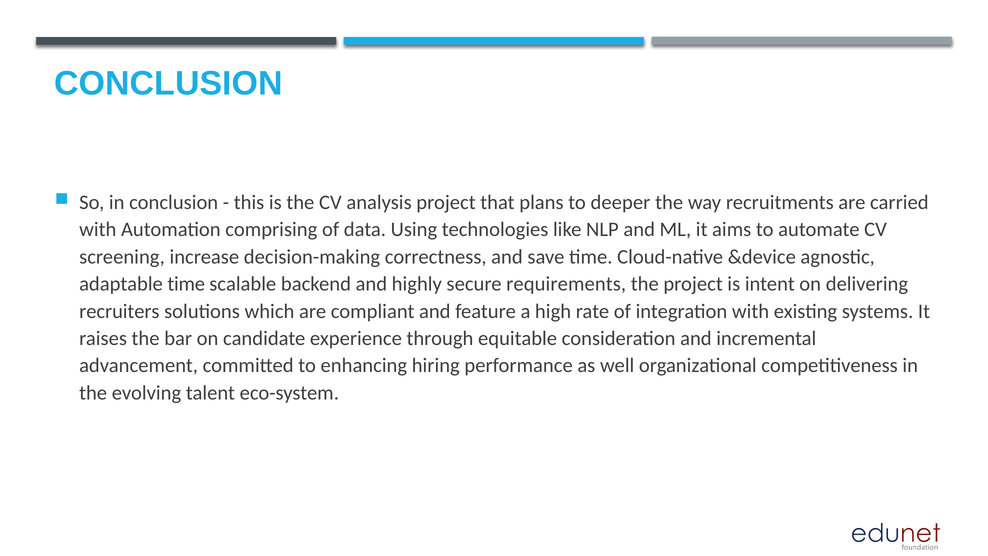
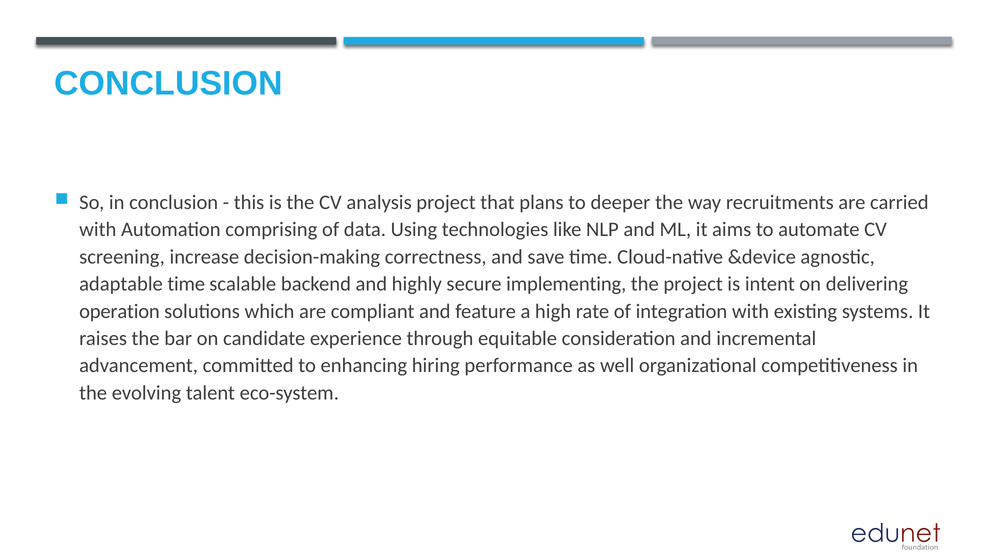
requirements: requirements -> implementing (566, 284)
recruiters: recruiters -> operation (119, 311)
